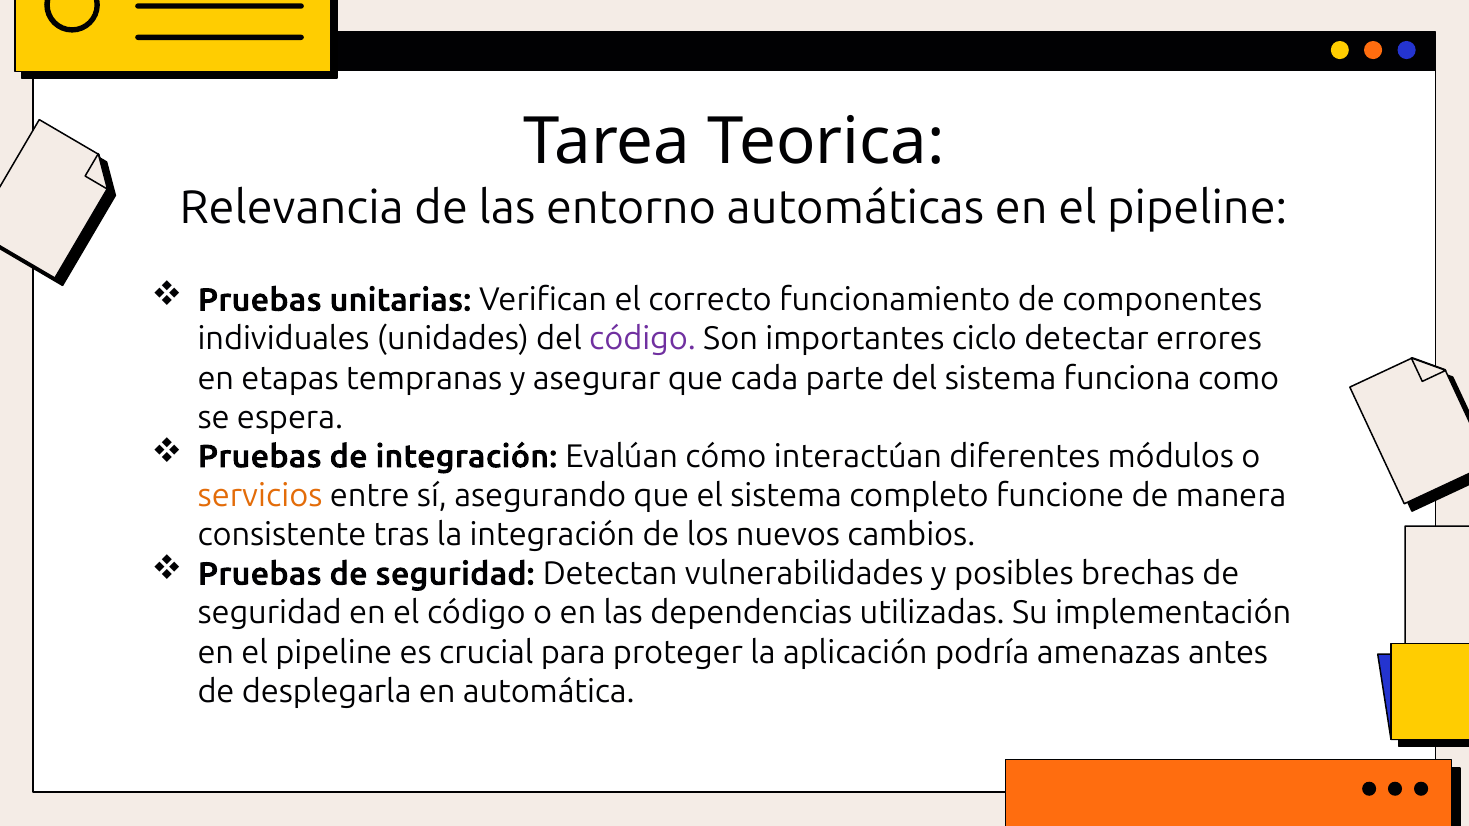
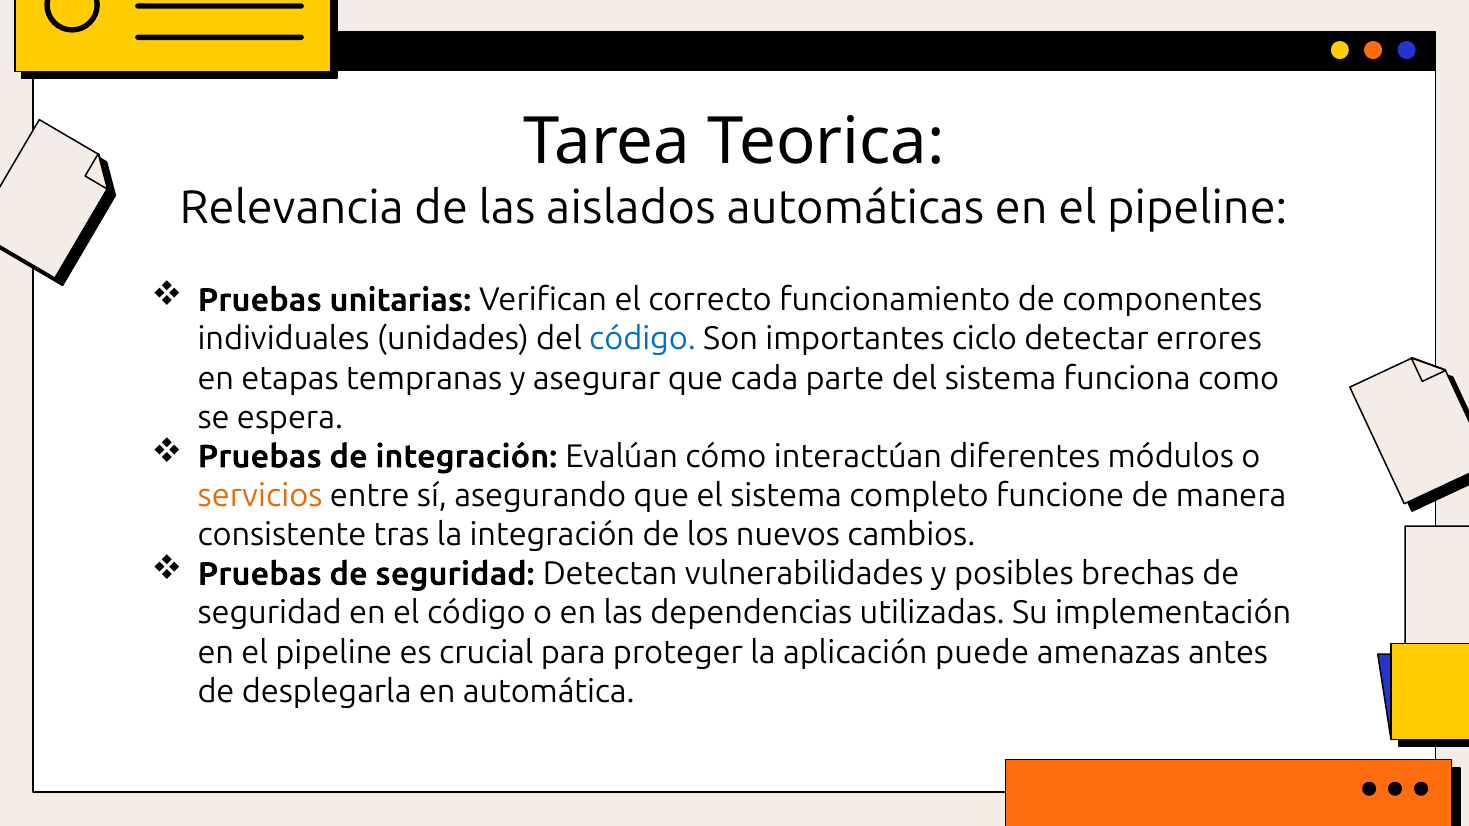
entorno: entorno -> aislados (631, 208)
código colour: purple -> blue (643, 339)
podría: podría -> puede (982, 653)
